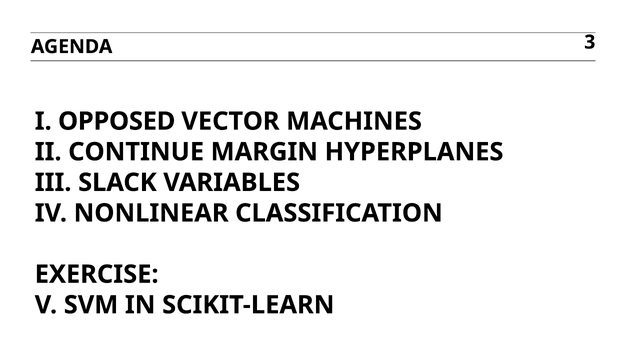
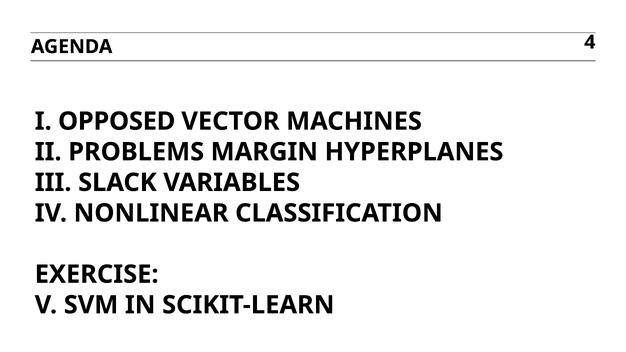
3: 3 -> 4 (590, 42)
CONTINUE: CONTINUE -> PROBLEMS (136, 152)
